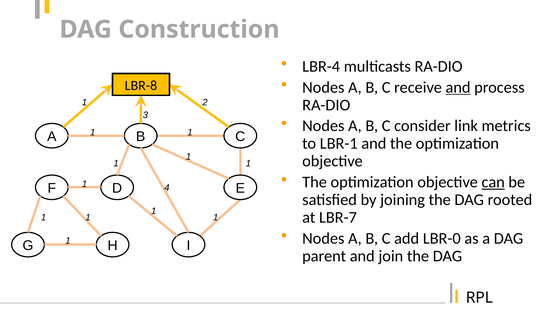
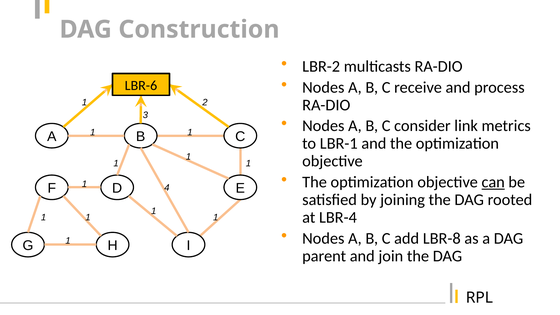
LBR-4: LBR-4 -> LBR-2 (321, 66)
and underline: present -> none (458, 87)
LBR-8: LBR-8 -> LBR-6 (141, 85)
LBR-7: LBR-7 -> LBR-4 (338, 217)
LBR-0: LBR-0 -> LBR-8 (442, 238)
